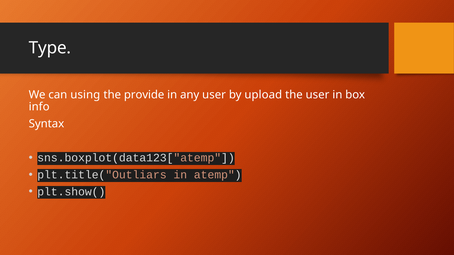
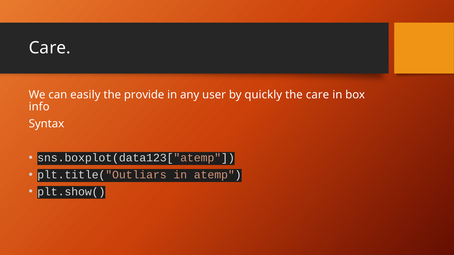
Type: Type -> Care (50, 48)
using: using -> easily (85, 95)
upload: upload -> quickly (263, 95)
the user: user -> care (317, 95)
